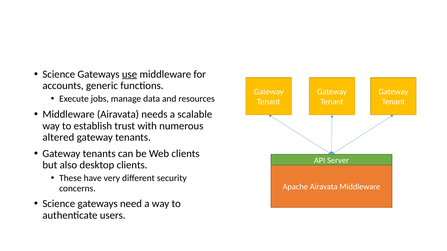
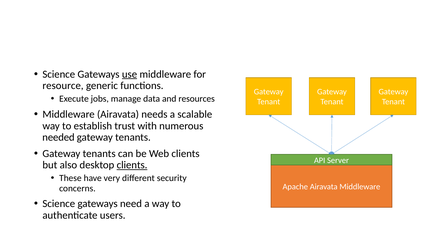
accounts: accounts -> resource (63, 86)
altered: altered -> needed (58, 138)
clients underline: none -> present (132, 165)
